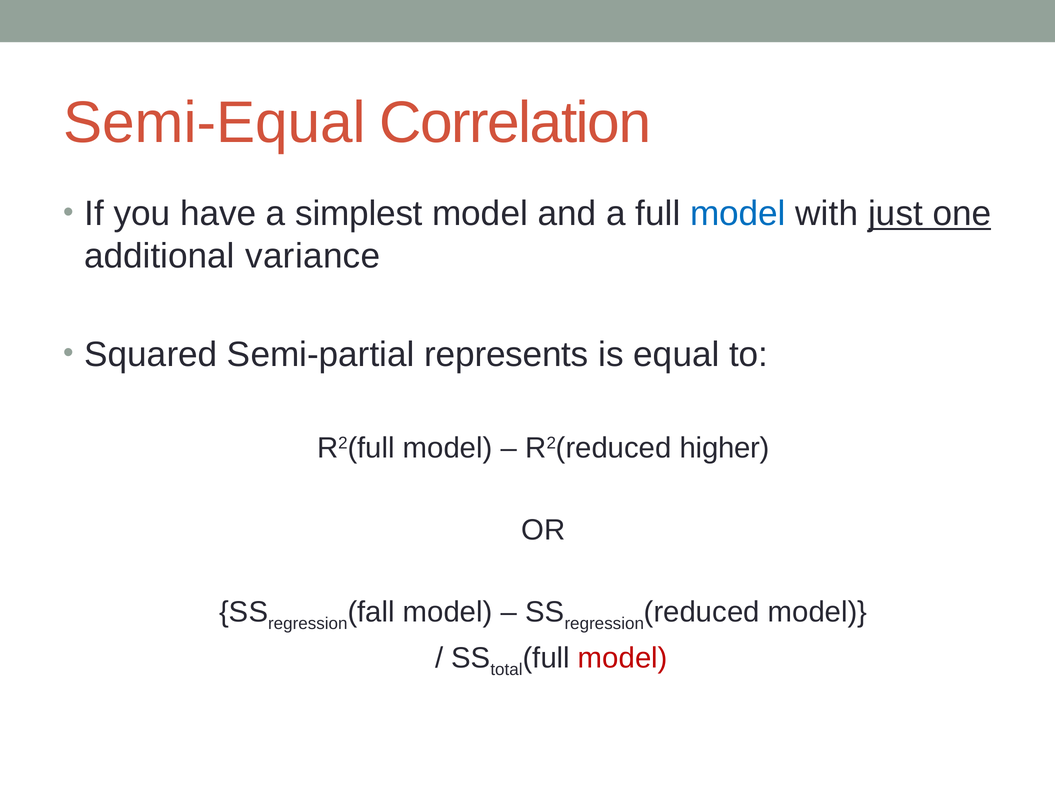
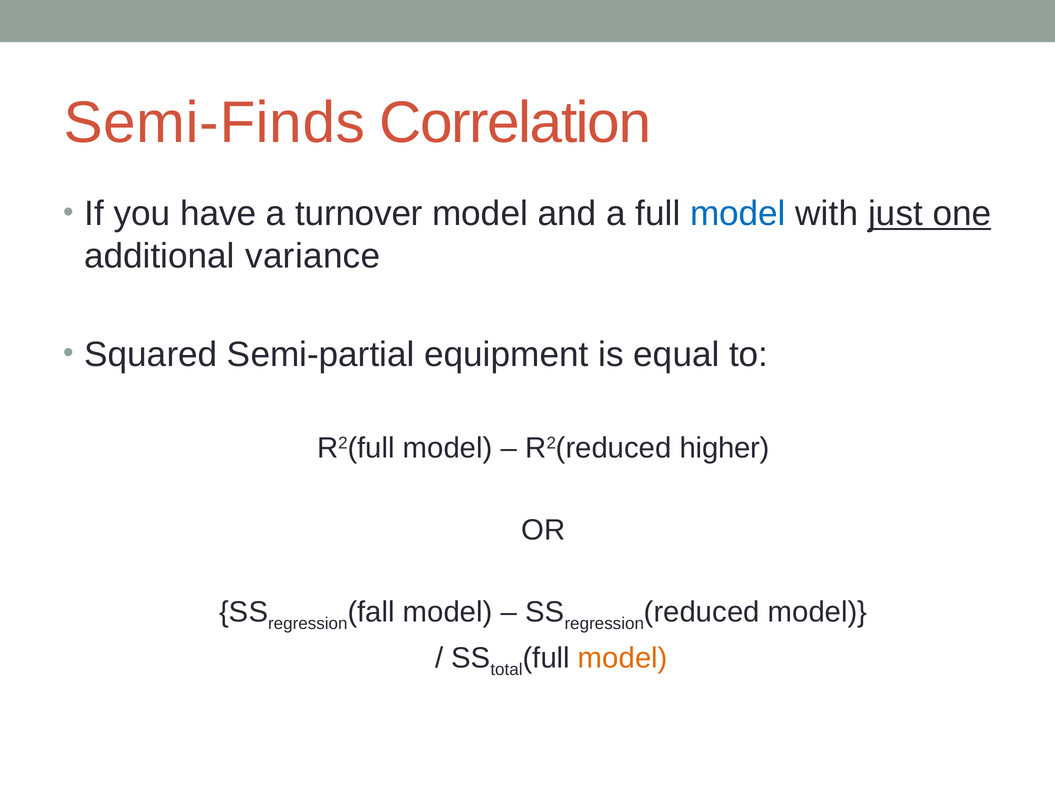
Semi-Equal: Semi-Equal -> Semi-Finds (214, 123)
simplest: simplest -> turnover (359, 213)
represents: represents -> equipment (506, 354)
model colour: red -> orange (623, 657)
